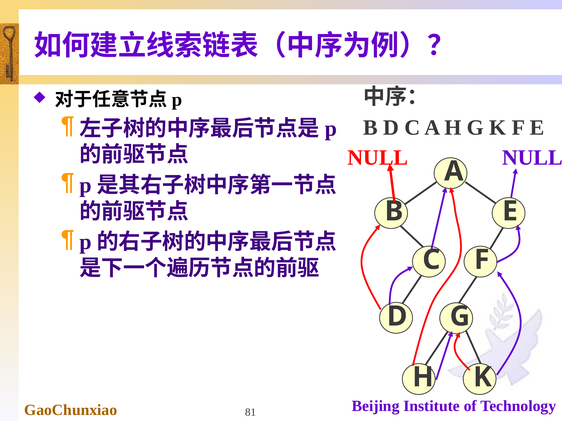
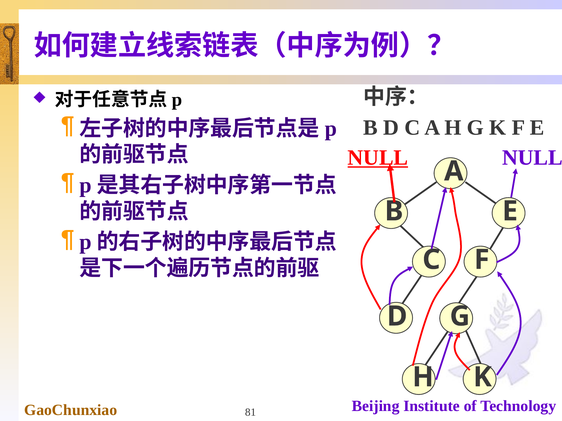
NULL underline: none -> present (378, 158)
